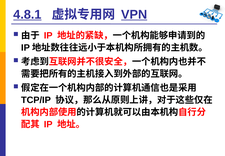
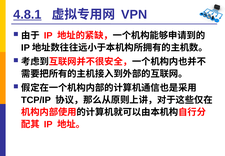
VPN underline: present -> none (134, 15)
